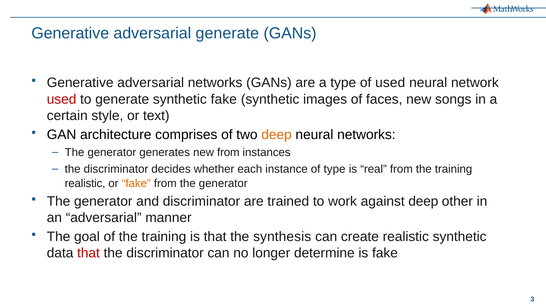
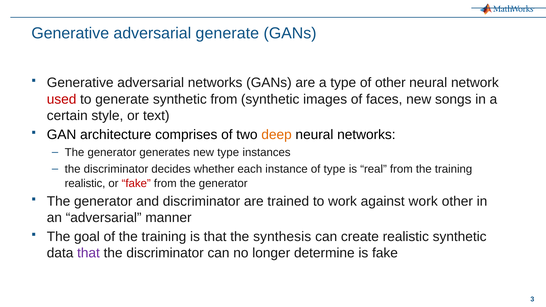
of used: used -> other (390, 83)
synthetic fake: fake -> from (224, 99)
new from: from -> type (228, 153)
fake colour: orange -> red (136, 183)
against deep: deep -> work (423, 201)
that colour: red -> purple (88, 253)
